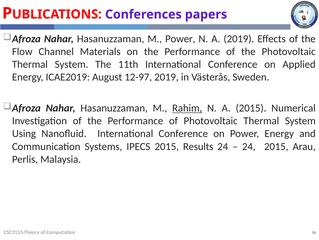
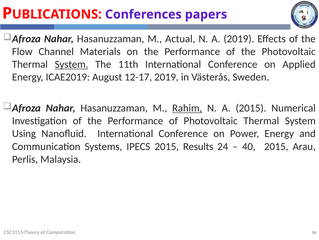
M Power: Power -> Actual (180, 39)
System underline: none -> present (72, 64)
12-97: 12-97 -> 12-17 (138, 77)
24: 24 -> 40 (249, 146)
